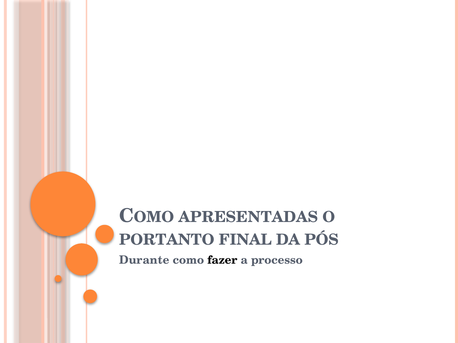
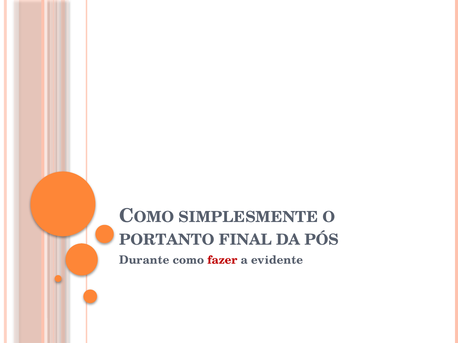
APRESENTADAS: APRESENTADAS -> SIMPLESMENTE (248, 217)
fazer colour: black -> red (222, 261)
processo: processo -> evidente (277, 261)
